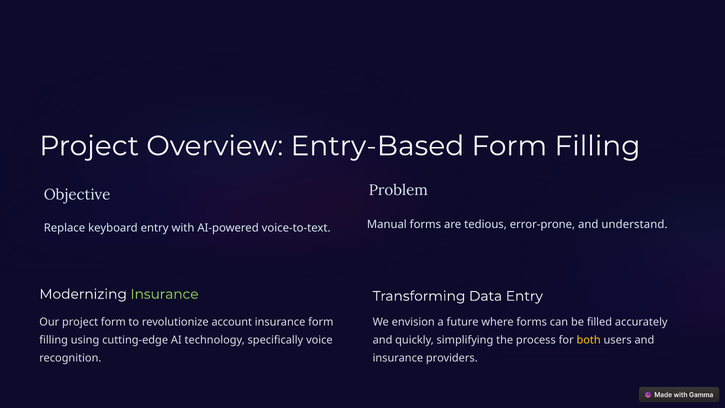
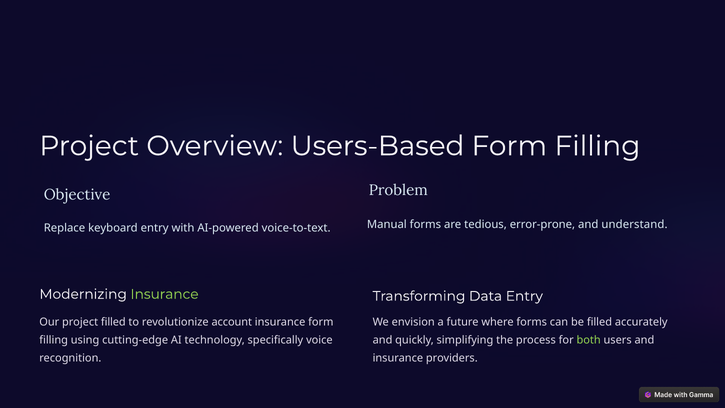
Entry-Based: Entry-Based -> Users-Based (378, 146)
project form: form -> filled (113, 322)
both colour: yellow -> light green (589, 340)
